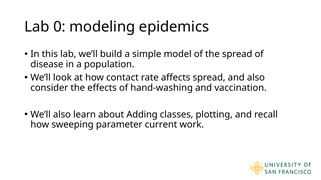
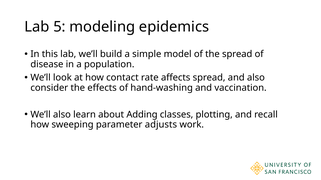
0: 0 -> 5 (59, 27)
current: current -> adjusts (161, 125)
